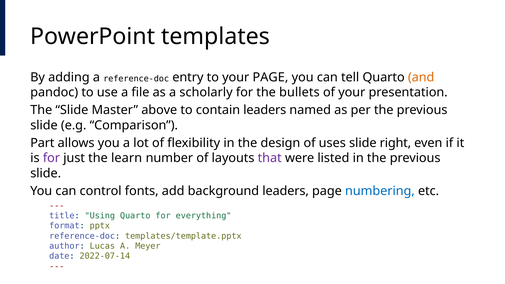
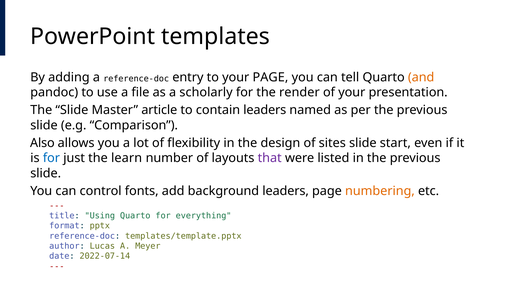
bullets: bullets -> render (299, 92)
above: above -> article (159, 110)
Part: Part -> Also (42, 143)
uses: uses -> sites (332, 143)
right: right -> start (395, 143)
for colour: purple -> blue (51, 158)
numbering colour: blue -> orange (380, 191)
